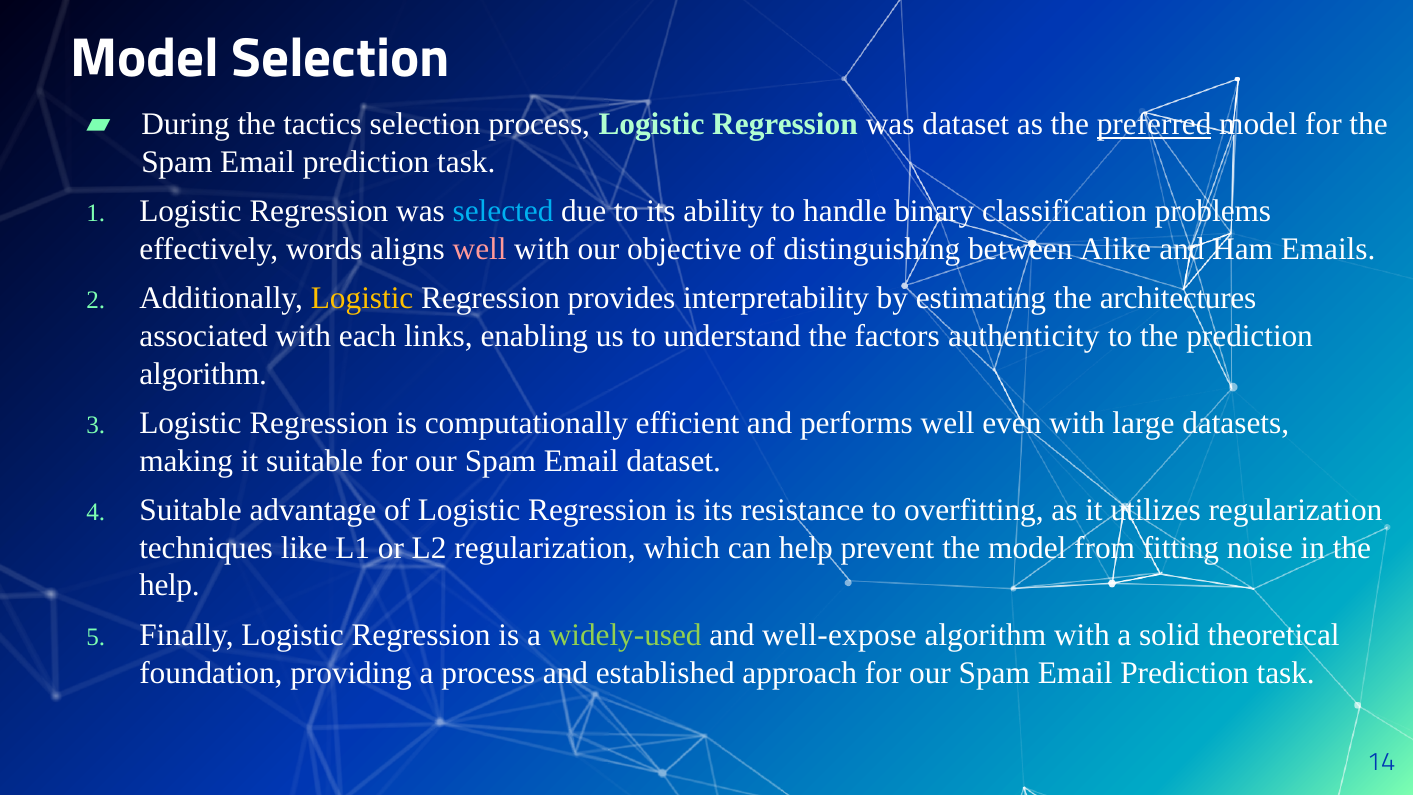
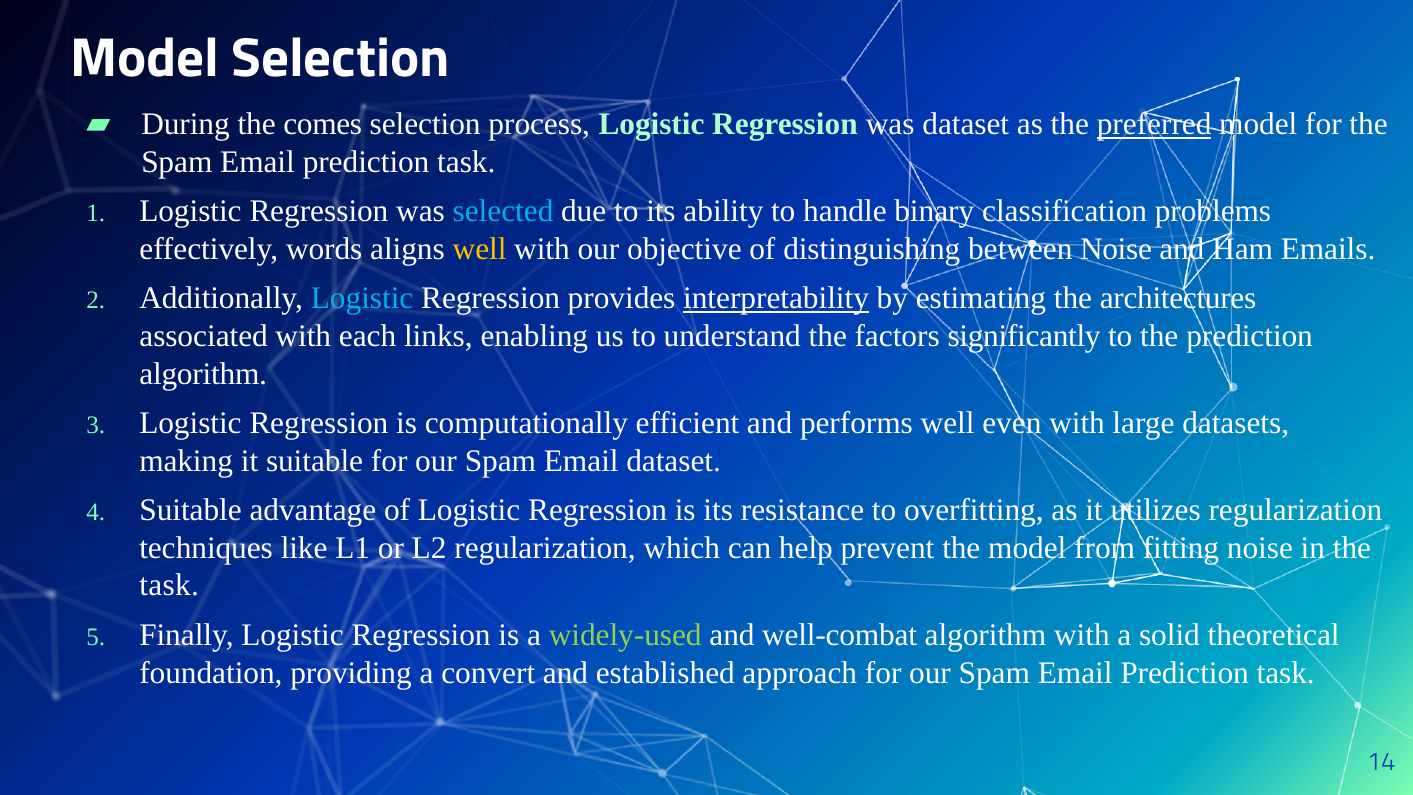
tactics: tactics -> comes (323, 124)
well colour: pink -> yellow (480, 249)
between Alike: Alike -> Noise (1116, 249)
Logistic colour: yellow -> light blue (362, 298)
interpretability underline: none -> present (776, 298)
authenticity: authenticity -> significantly (1024, 336)
help: help -> task (169, 585)
well-expose: well-expose -> well-combat (840, 635)
a process: process -> convert (488, 673)
